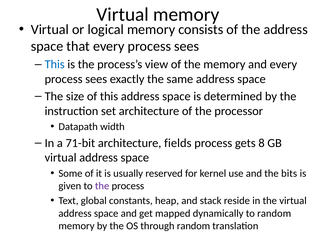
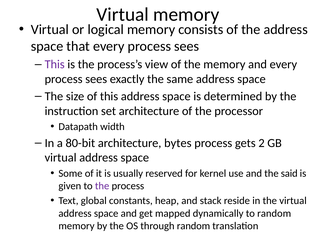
This colour: blue -> purple (55, 64)
71-bit: 71-bit -> 80-bit (80, 143)
fields: fields -> bytes (178, 143)
8: 8 -> 2 (262, 143)
bits: bits -> said (289, 173)
